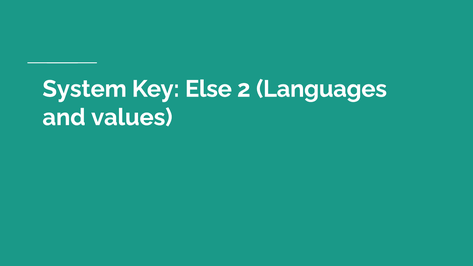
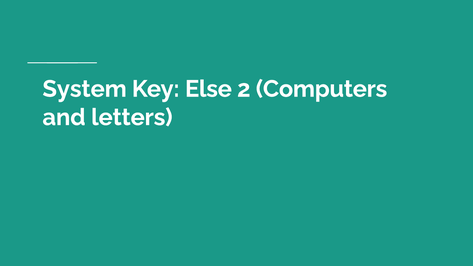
Languages: Languages -> Computers (322, 89)
values: values -> letters (132, 117)
